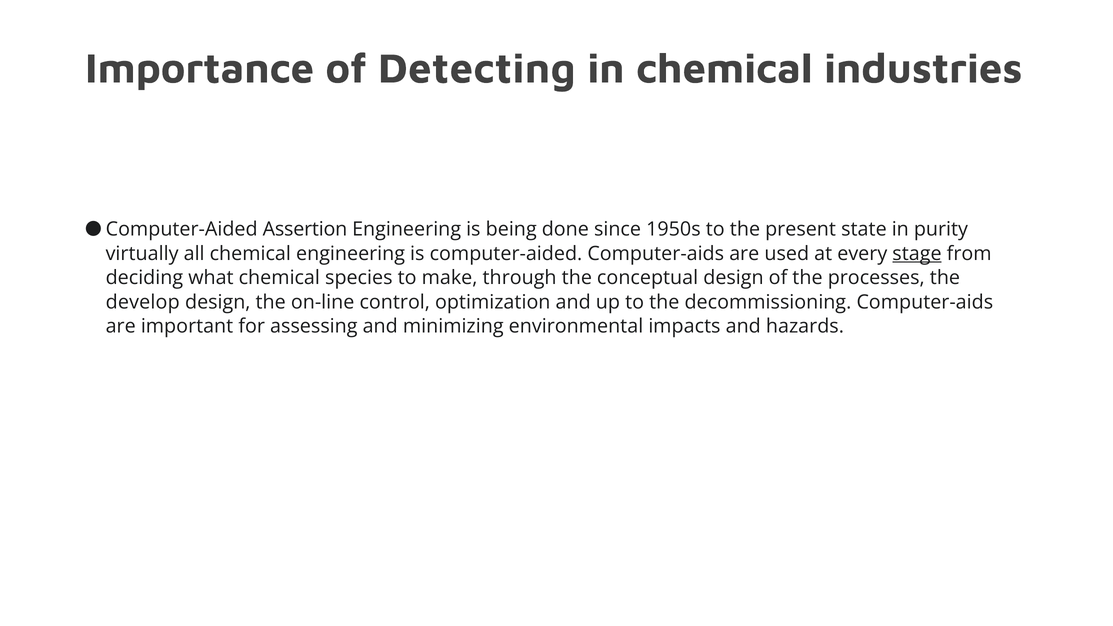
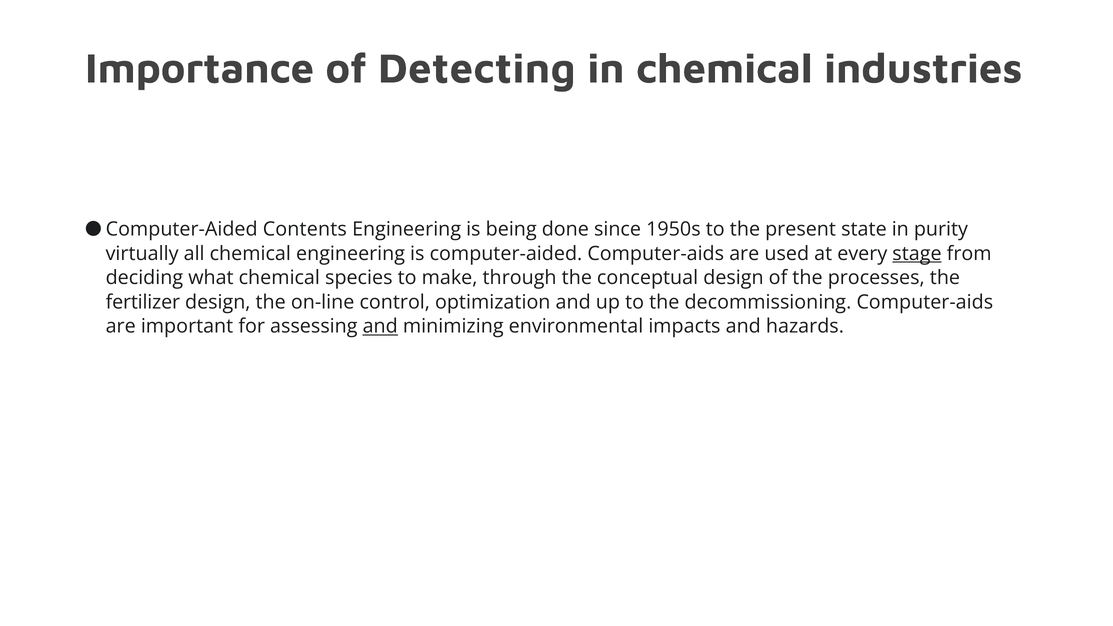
Assertion: Assertion -> Contents (305, 229)
develop: develop -> fertilizer (143, 302)
and underline: none -> present (380, 326)
